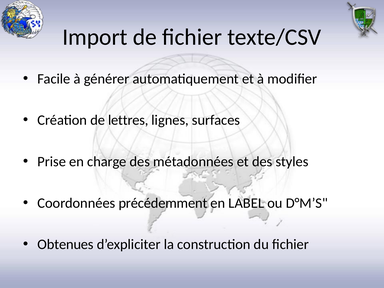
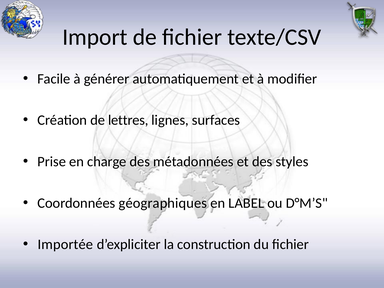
précédemment: précédemment -> géographiques (163, 203)
Obtenues: Obtenues -> Importée (65, 244)
